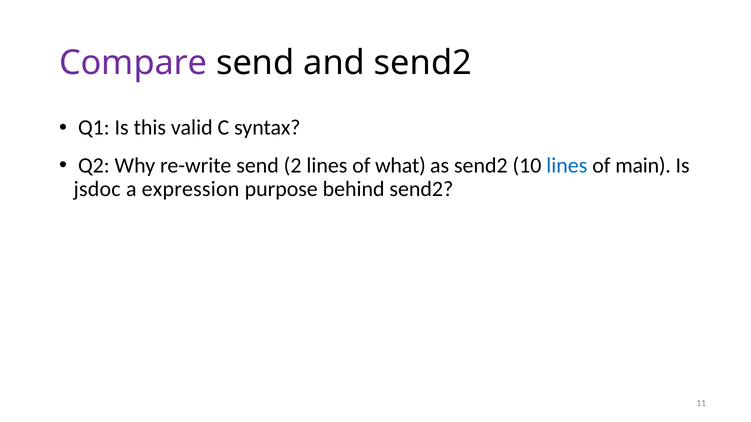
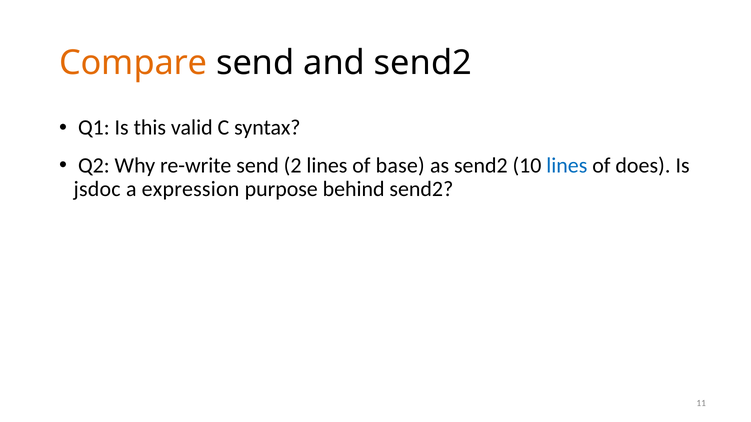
Compare colour: purple -> orange (133, 63)
what: what -> base (400, 166)
main: main -> does (643, 166)
